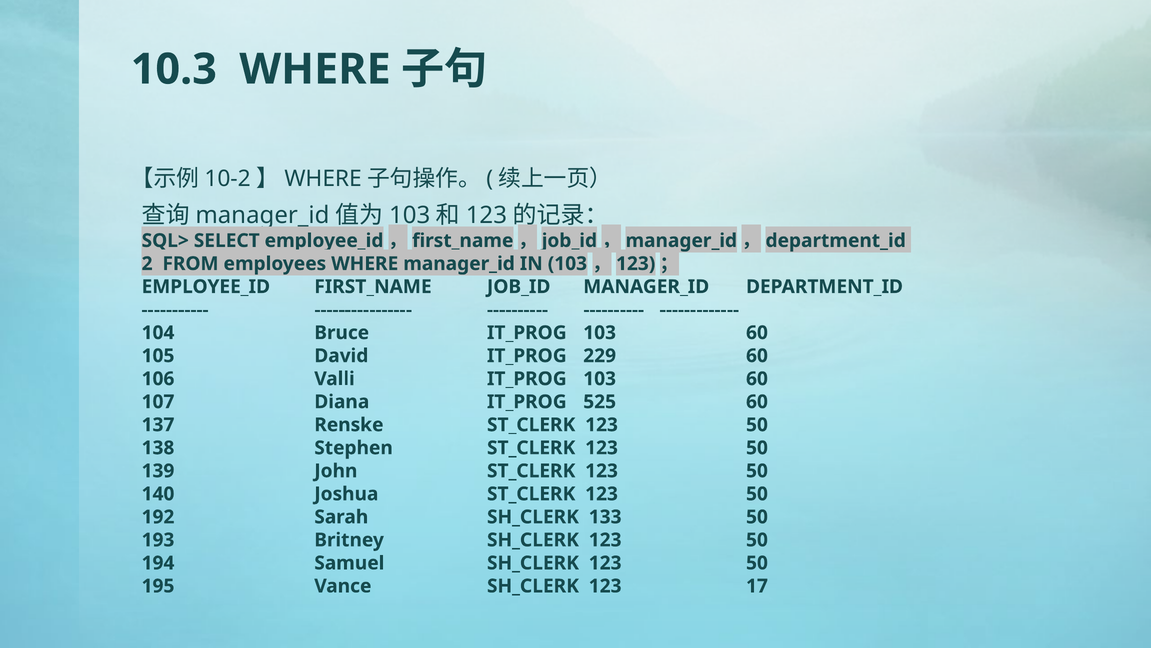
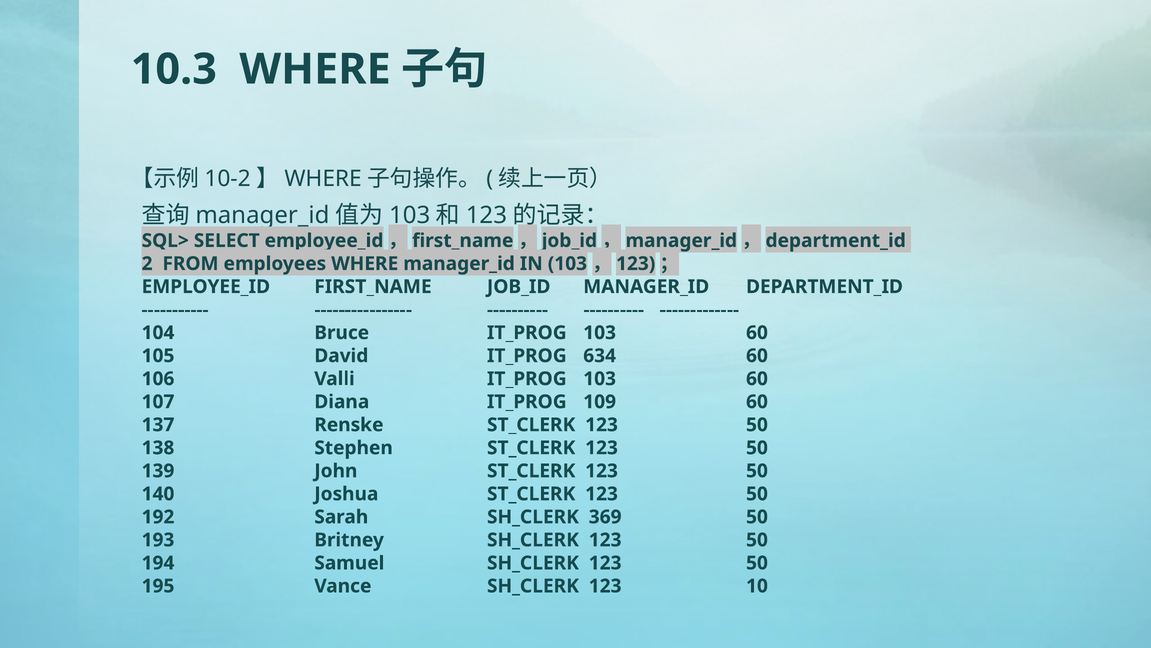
229: 229 -> 634 (600, 356)
525: 525 -> 109 (600, 402)
133: 133 -> 369 (605, 517)
17: 17 -> 10 (757, 586)
